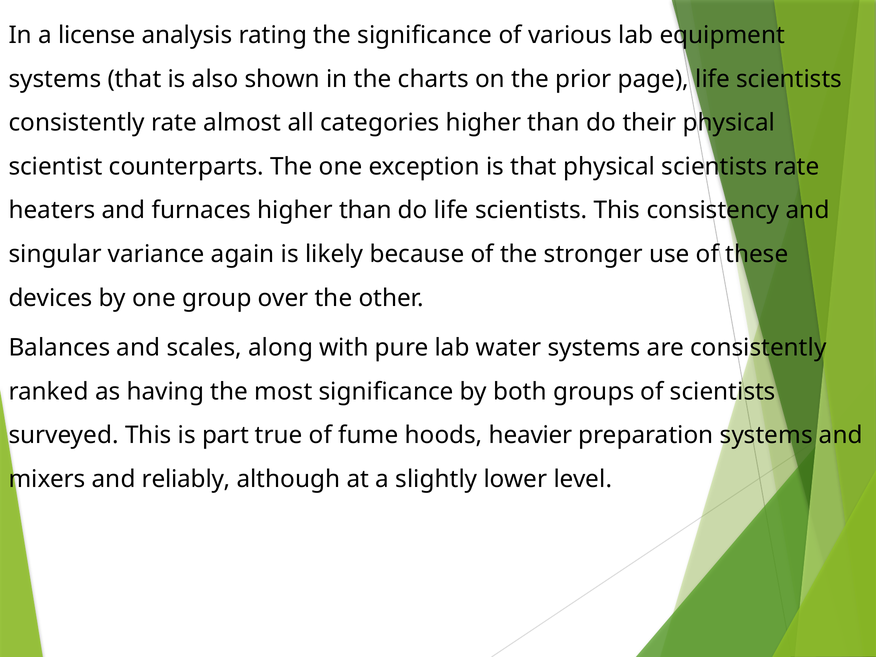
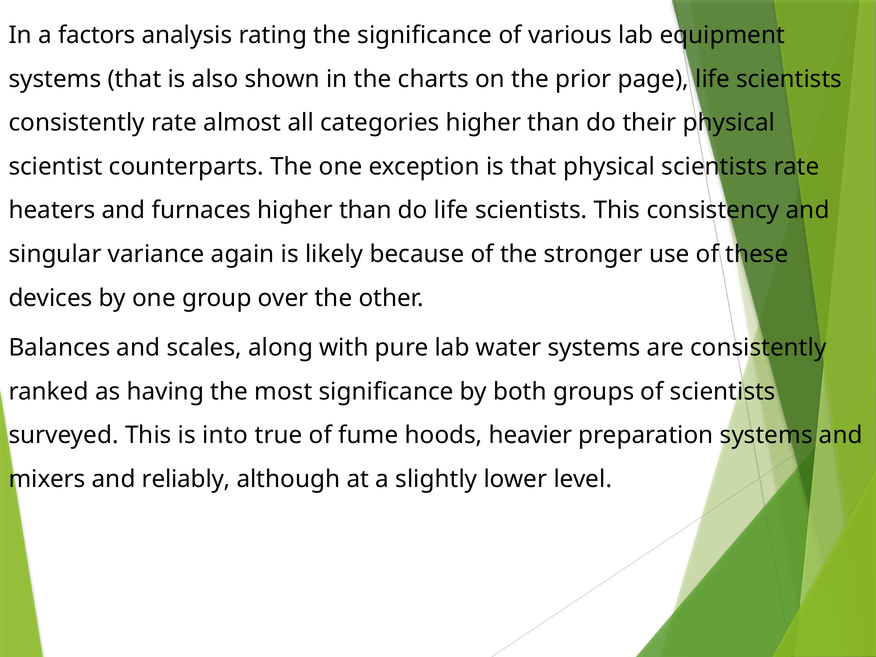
license: license -> factors (97, 35)
part: part -> into (225, 435)
